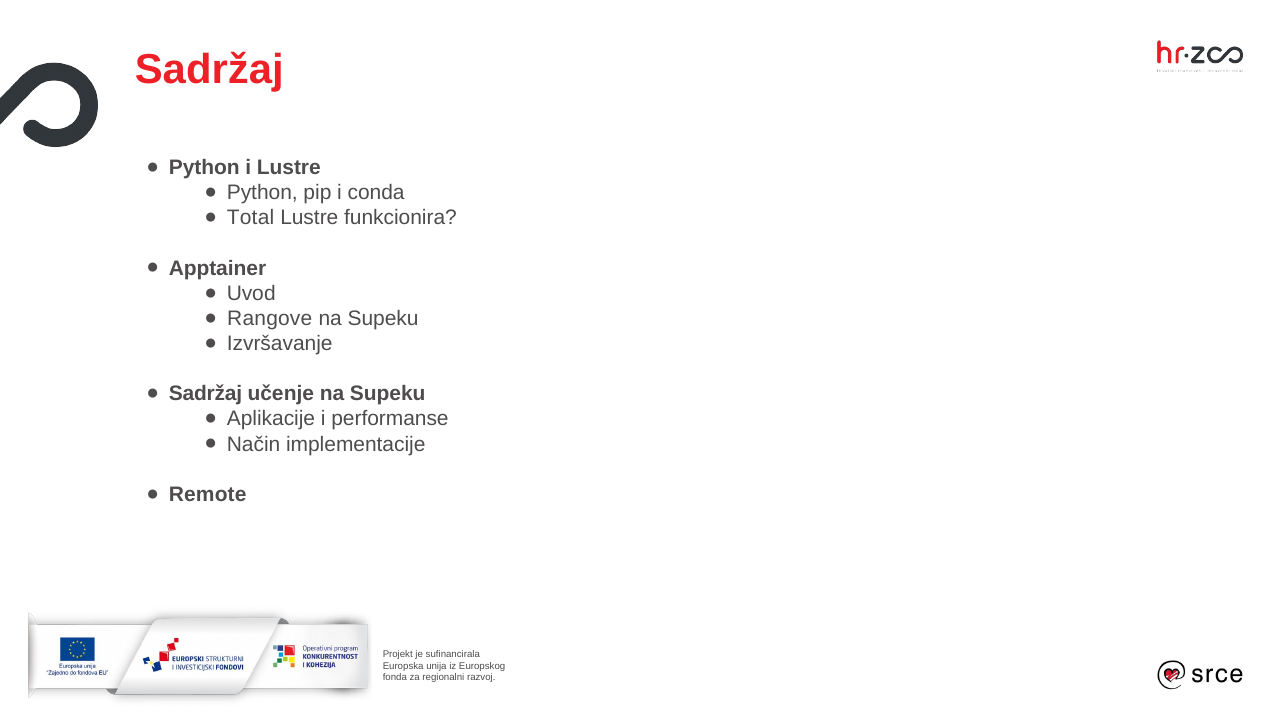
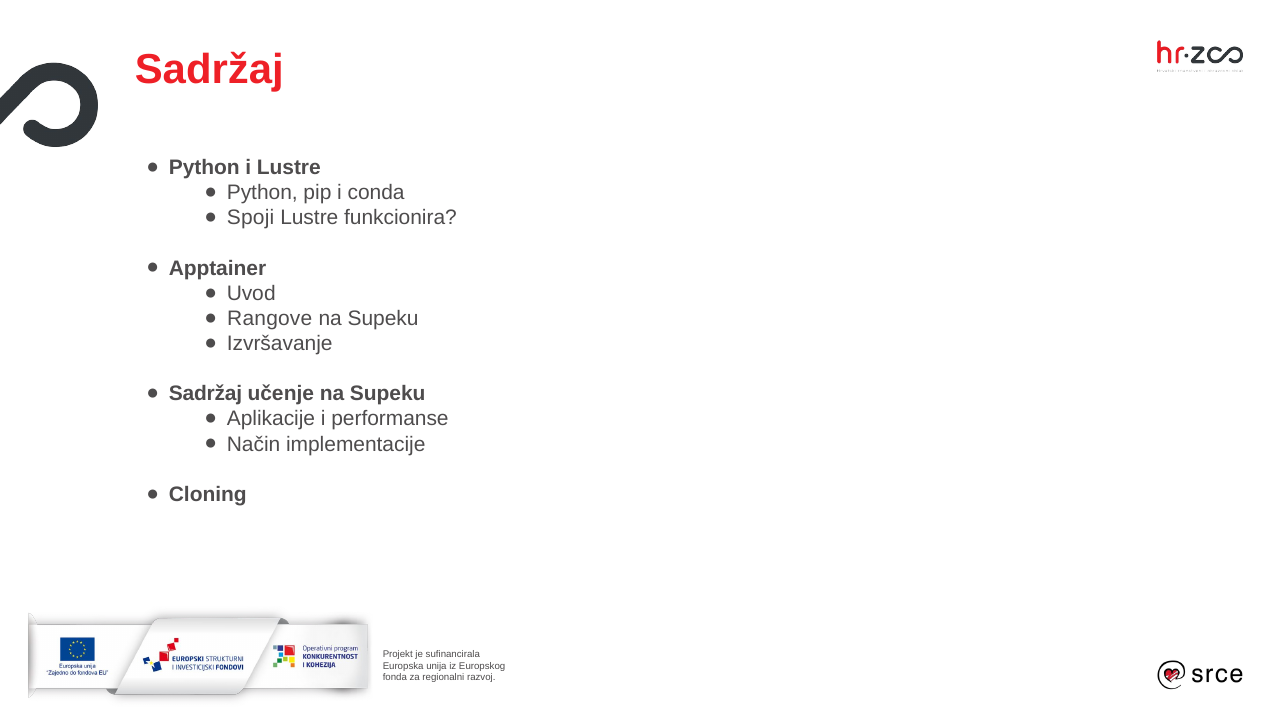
Total: Total -> Spoji (251, 218)
Remote: Remote -> Cloning (208, 495)
